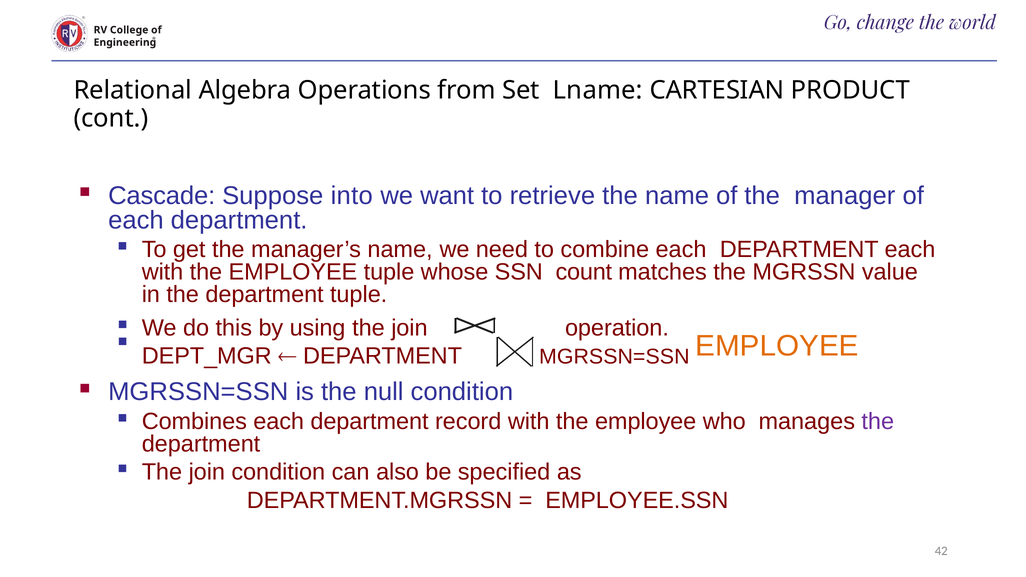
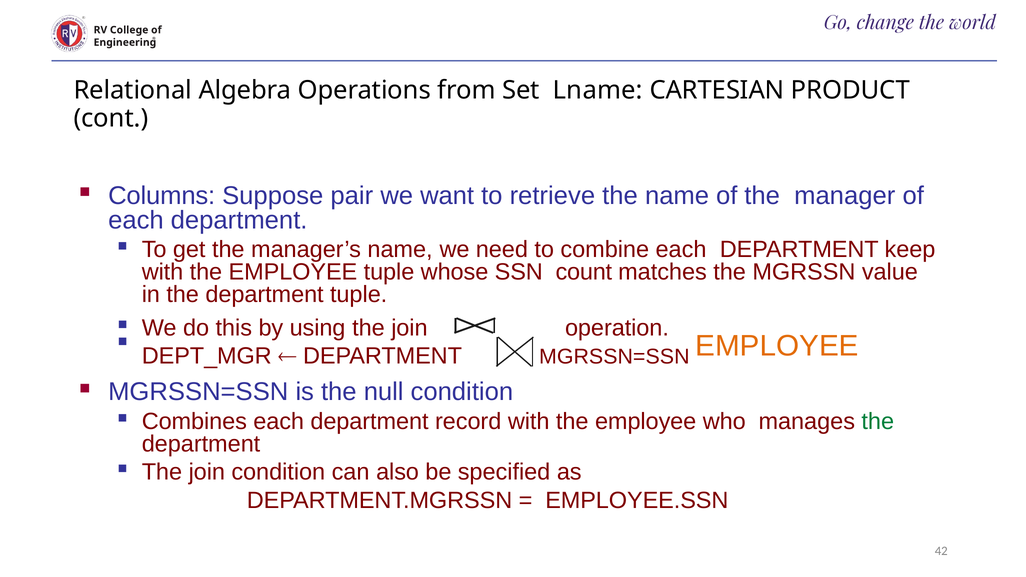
Cascade: Cascade -> Columns (162, 196)
into: into -> pair (352, 196)
DEPARTMENT each: each -> keep (910, 249)
the colour: purple -> green (878, 421)
